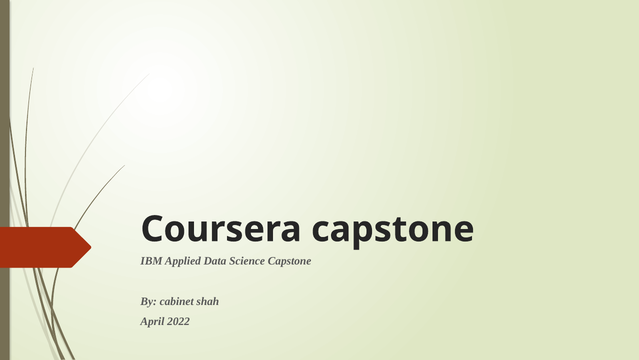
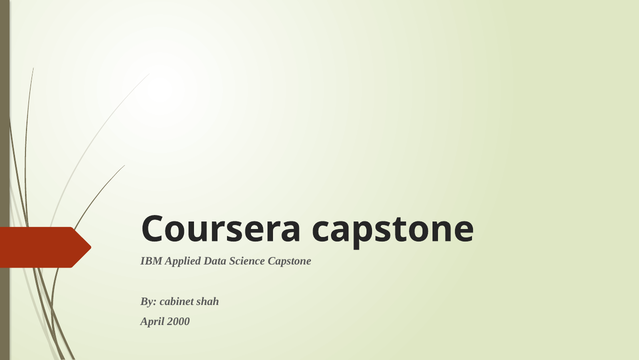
2022: 2022 -> 2000 (179, 321)
